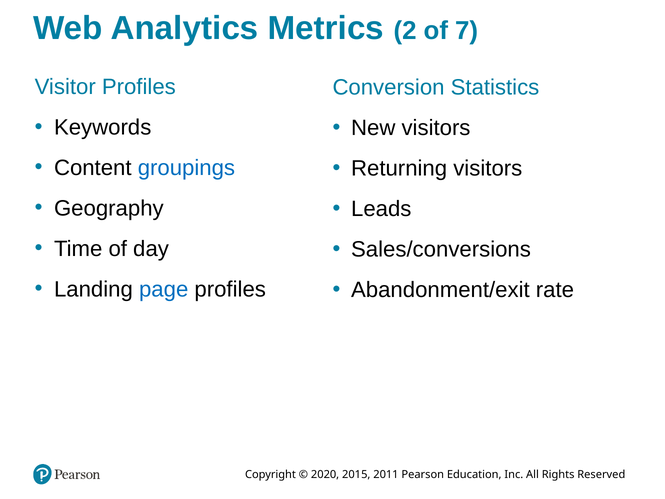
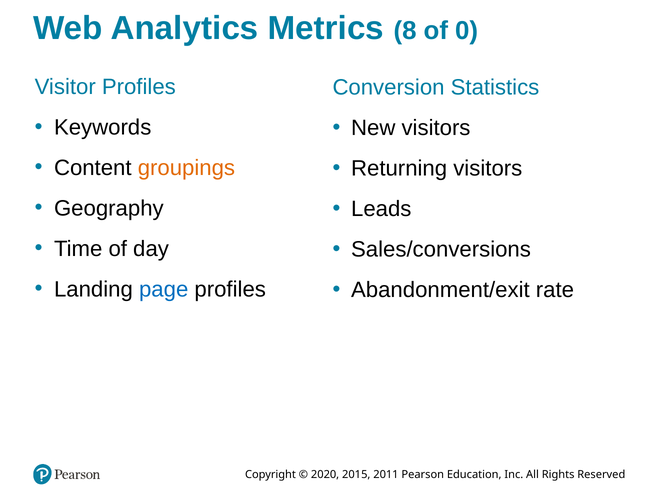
2: 2 -> 8 (405, 31)
7: 7 -> 0 (467, 31)
groupings colour: blue -> orange (186, 168)
